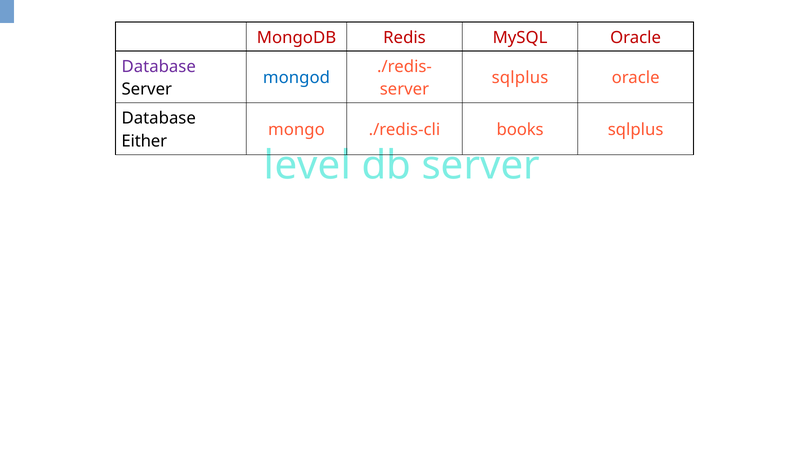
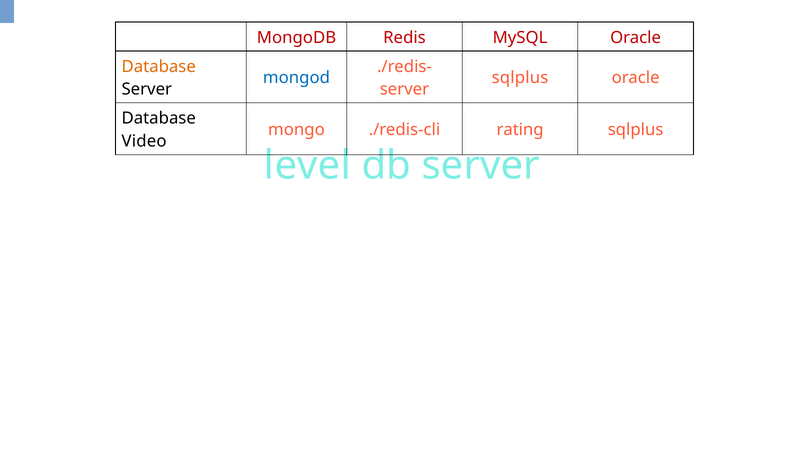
Database colour: purple -> orange (159, 67)
books: books -> rating (520, 130)
Either: Either -> Video (144, 141)
